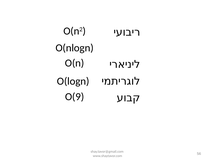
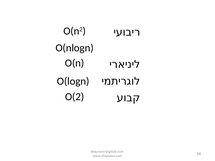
O(9: O(9 -> O(2 (75, 97)
